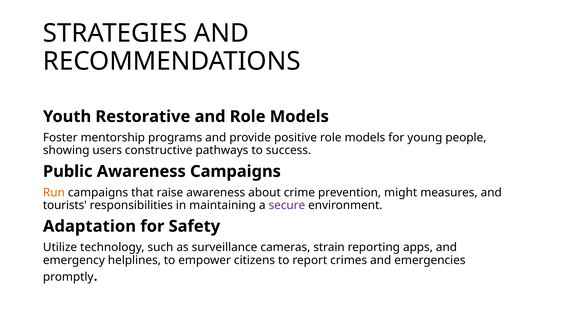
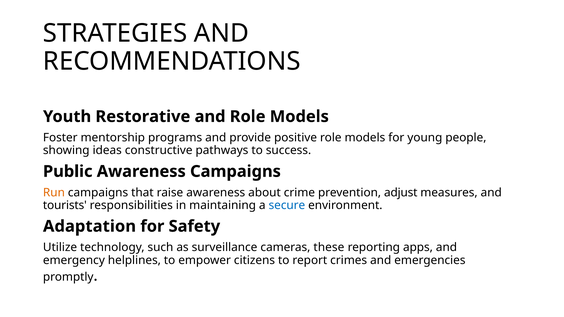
users: users -> ideas (107, 151)
might: might -> adjust (401, 193)
secure colour: purple -> blue (287, 205)
strain: strain -> these (329, 248)
